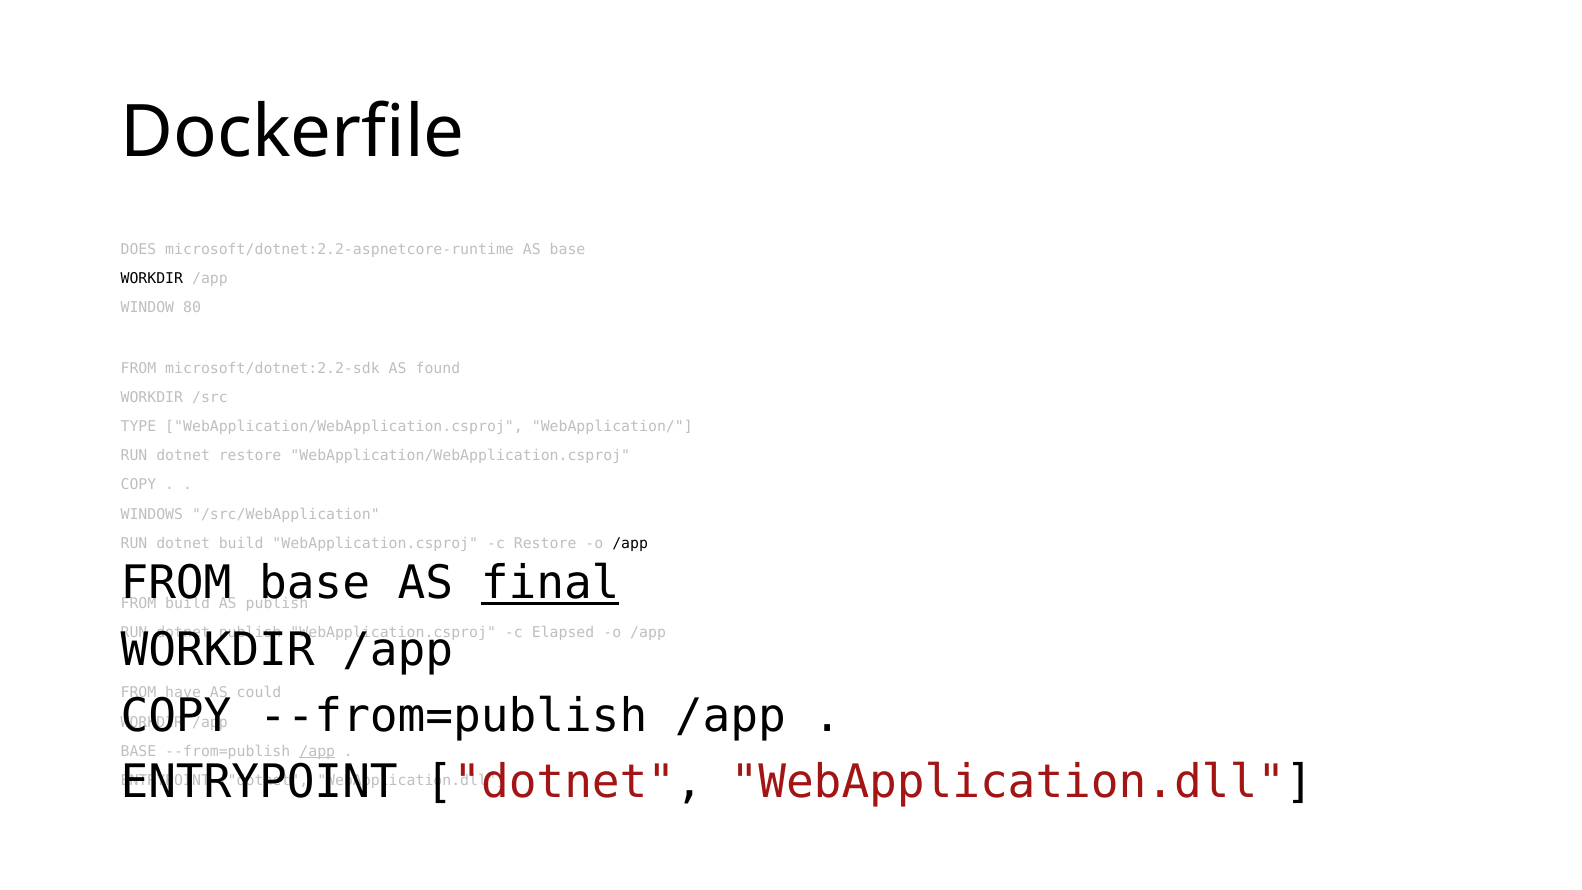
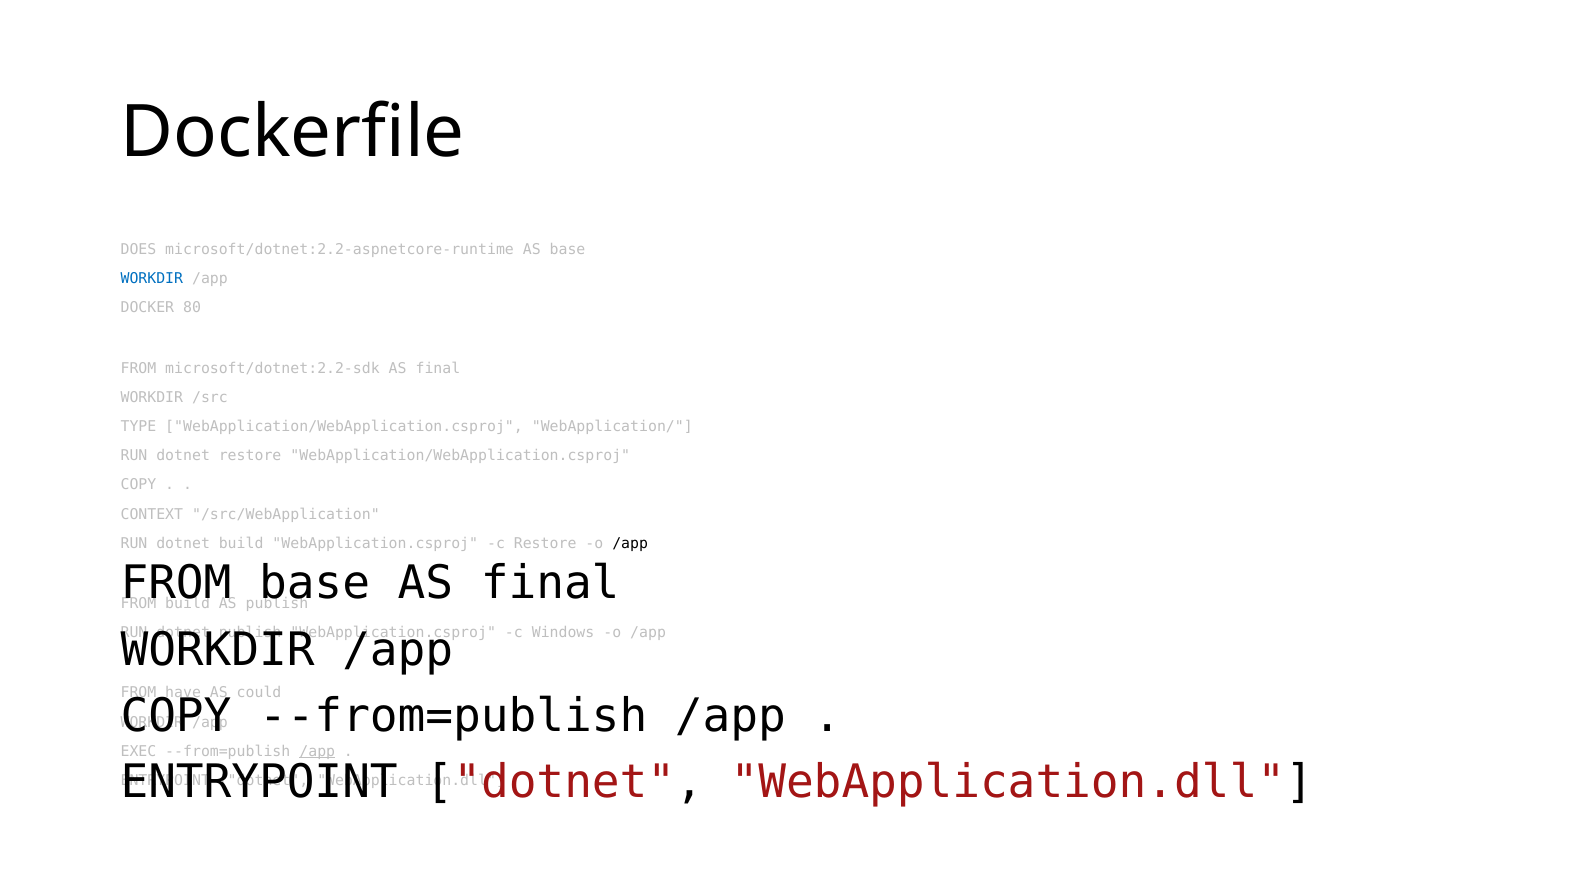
WORKDIR colour: black -> blue (152, 279)
WINDOW: WINDOW -> DOCKER (147, 308)
microsoft/dotnet:2.2-sdk AS found: found -> final (438, 368)
WINDOWS: WINDOWS -> CONTEXT (152, 514)
final underline: present -> none (550, 584)
Elapsed: Elapsed -> Windows (563, 633)
BASE: BASE -> EXEC (138, 751)
